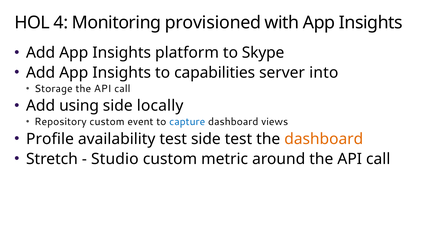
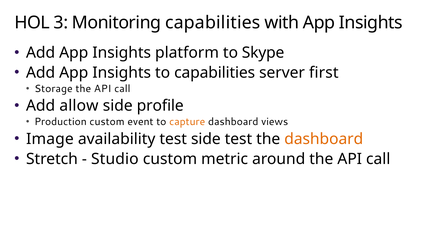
4: 4 -> 3 (61, 23)
Monitoring provisioned: provisioned -> capabilities (213, 23)
into: into -> first (324, 73)
using: using -> allow (79, 106)
locally: locally -> profile (160, 106)
Repository: Repository -> Production (60, 122)
capture colour: blue -> orange (187, 122)
Profile: Profile -> Image (50, 139)
